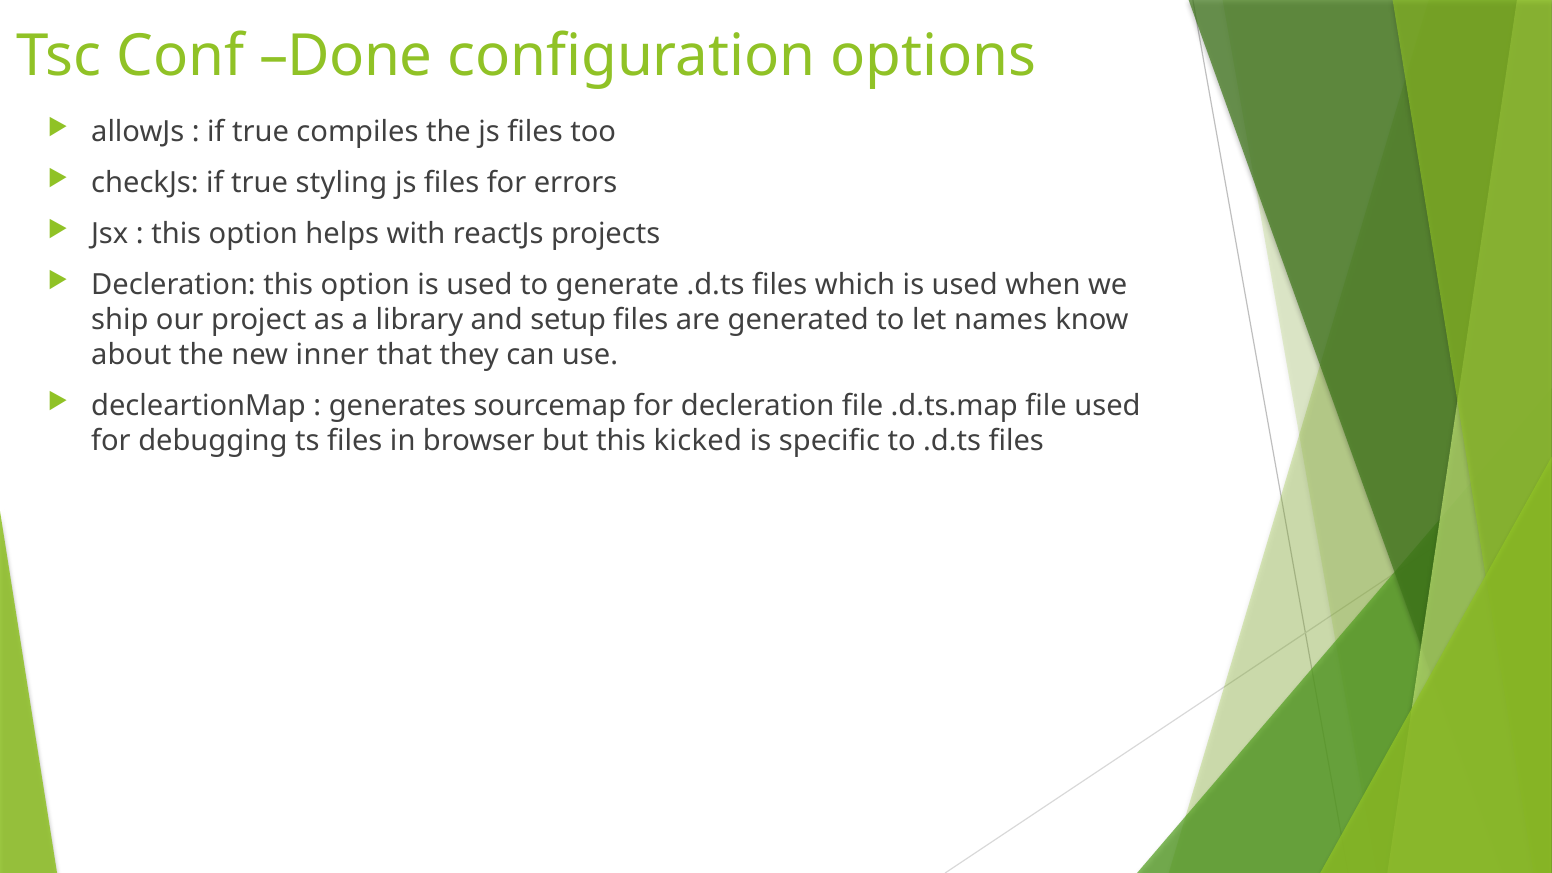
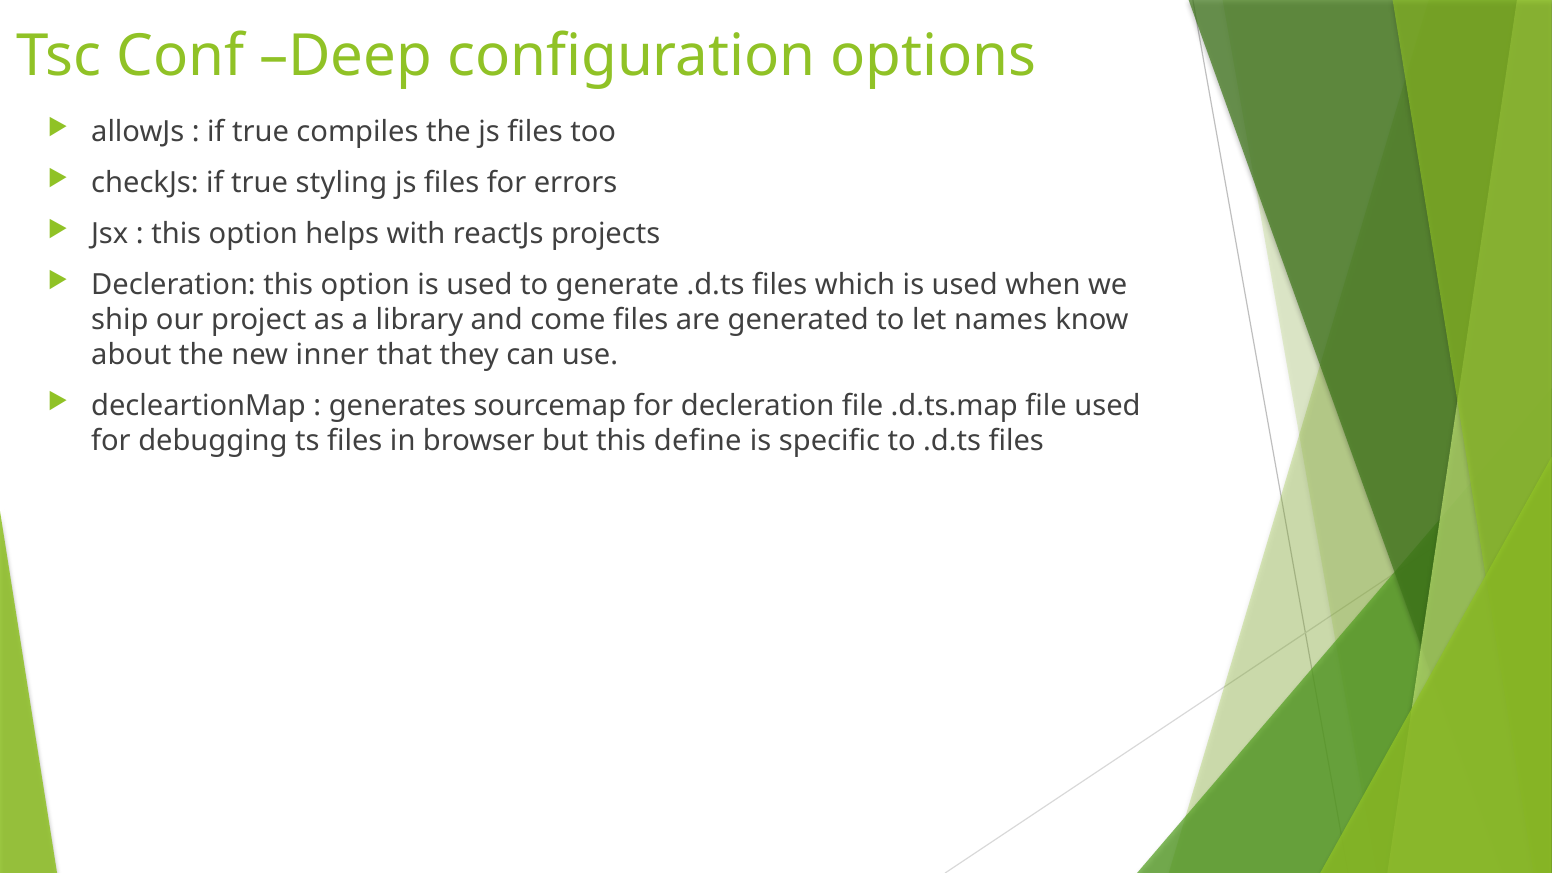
Done: Done -> Deep (346, 56)
setup: setup -> come (568, 320)
kicked: kicked -> define (698, 441)
